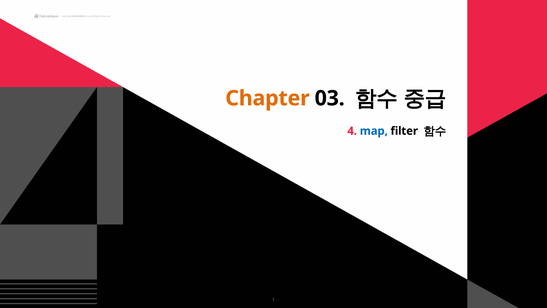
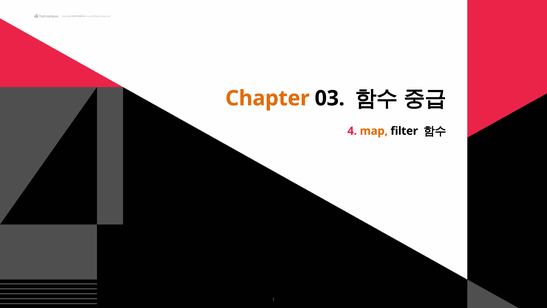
map colour: blue -> orange (374, 131)
